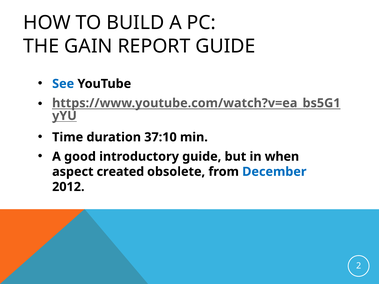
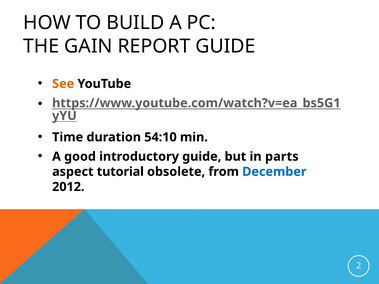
See colour: blue -> orange (63, 84)
37:10: 37:10 -> 54:10 (161, 137)
when: when -> parts (282, 157)
created: created -> tutorial (120, 172)
